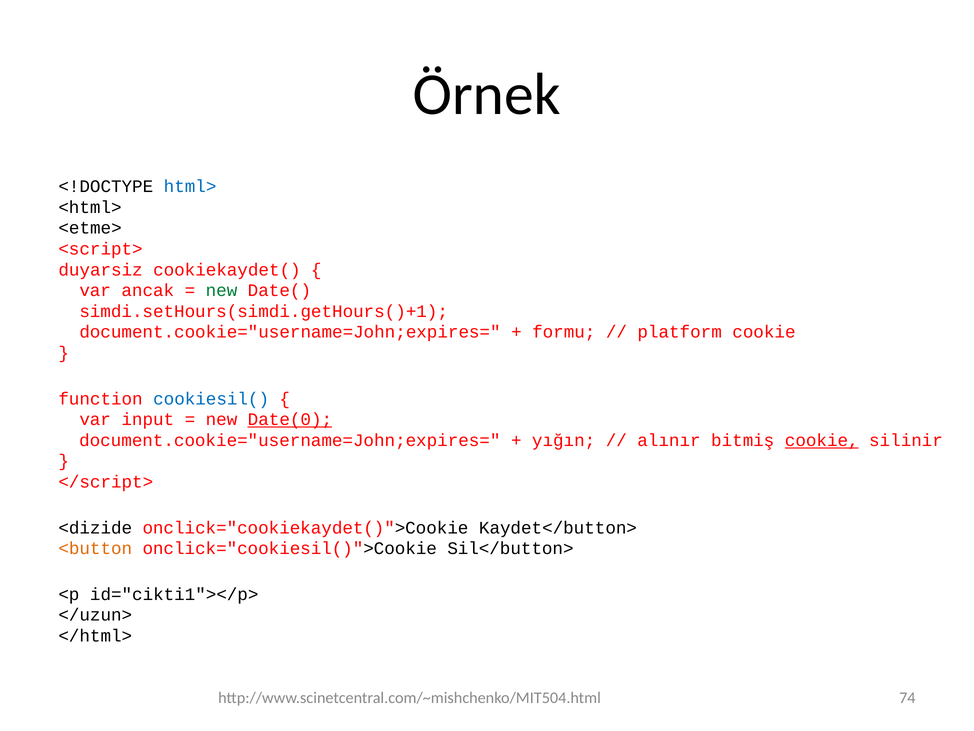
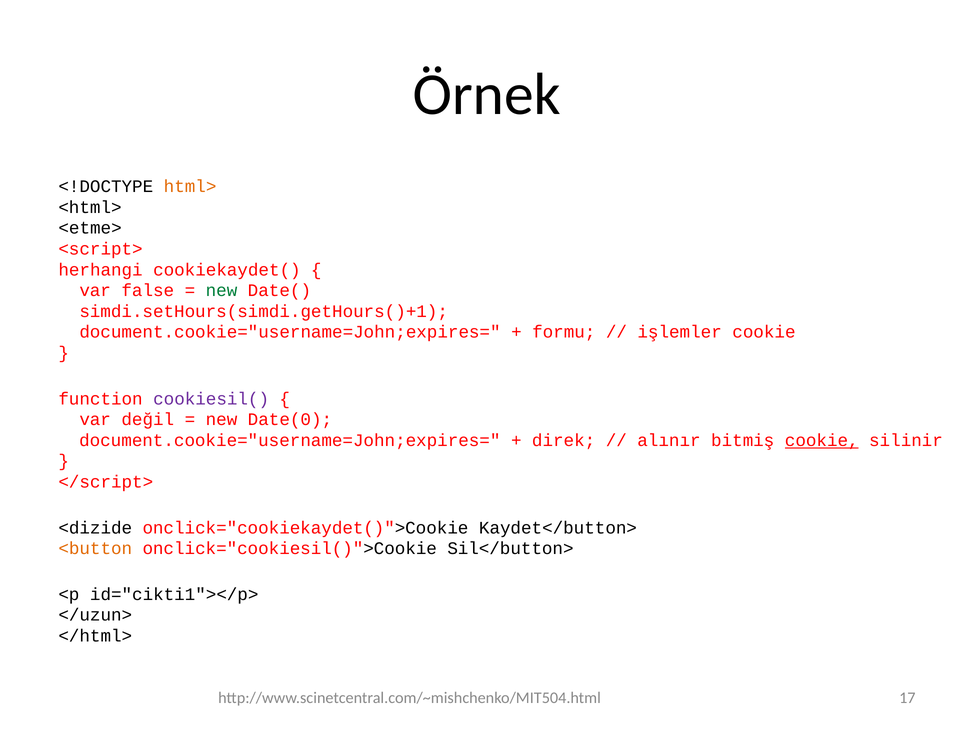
html> colour: blue -> orange (190, 186)
duyarsiz: duyarsiz -> herhangi (101, 270)
ancak: ancak -> false (148, 290)
platform: platform -> işlemler (680, 332)
cookiesil( colour: blue -> purple (211, 398)
input: input -> değil (148, 419)
Date(0 underline: present -> none (290, 419)
yığın: yığın -> direk (564, 440)
74: 74 -> 17 (907, 697)
